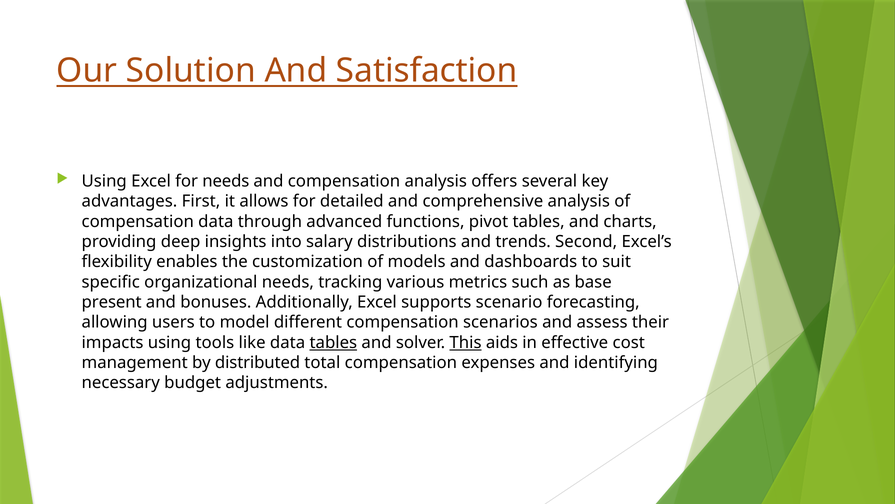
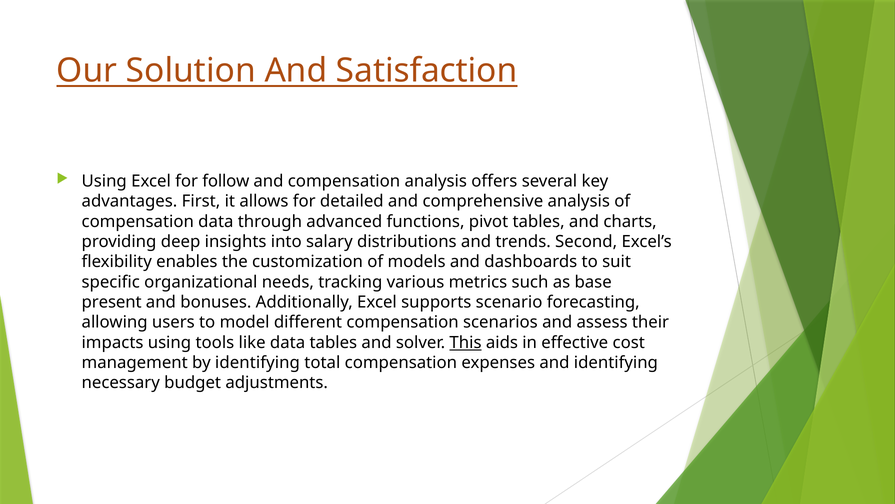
for needs: needs -> follow (226, 181)
tables underline: present -> none (333, 342)
by distributed: distributed -> identifying (257, 362)
